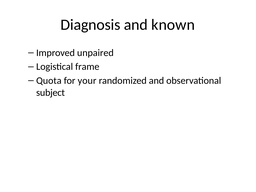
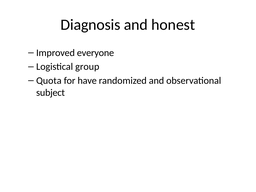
known: known -> honest (173, 25)
unpaired: unpaired -> everyone (95, 53)
frame: frame -> group (87, 67)
your: your -> have (87, 81)
